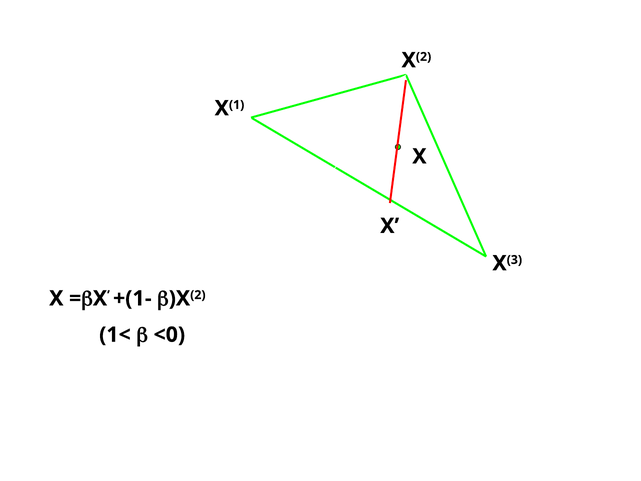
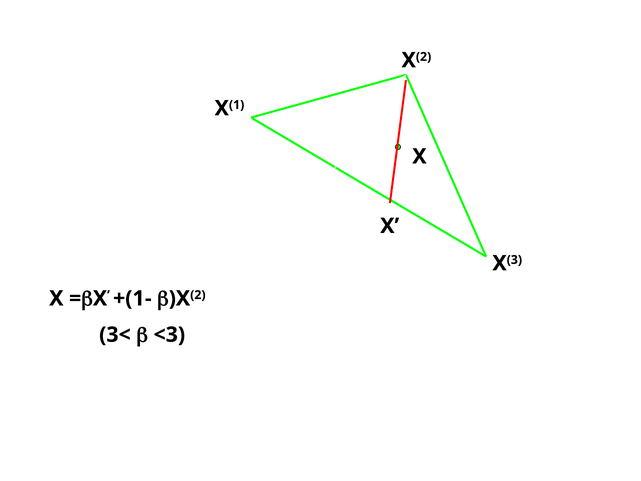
1<: 1< -> 3< (115, 335)
<0: <0 -> <3 (169, 335)
